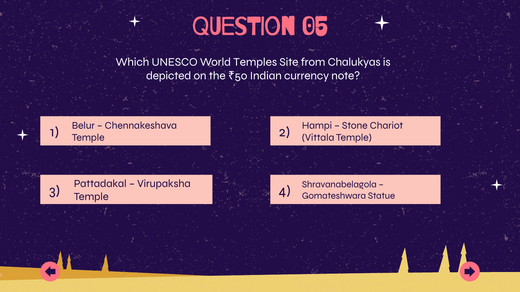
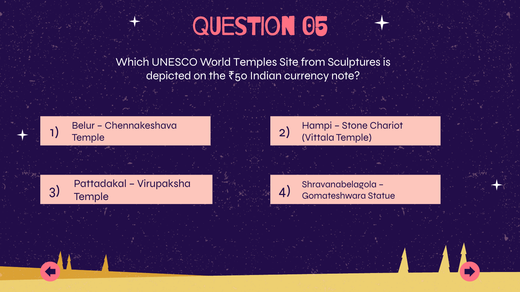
Chalukyas: Chalukyas -> Sculptures (354, 62)
